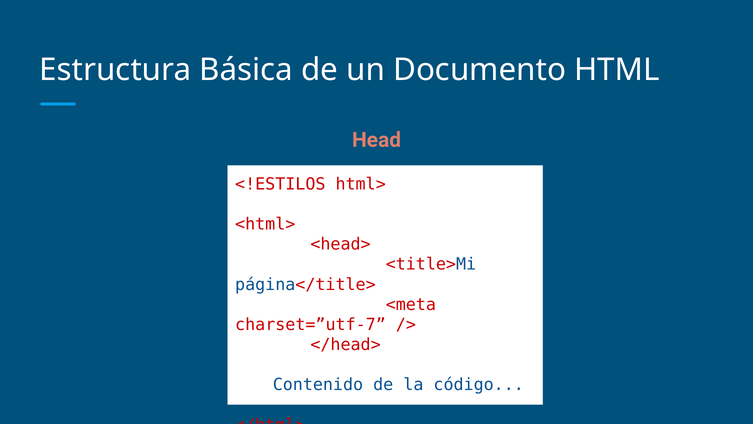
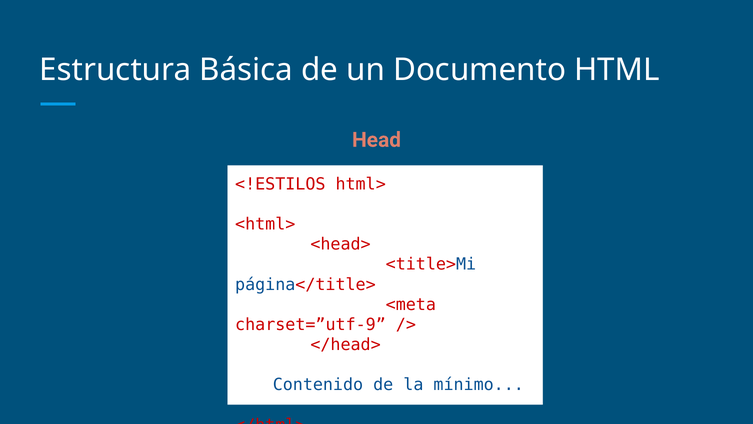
charset=”utf-7: charset=”utf-7 -> charset=”utf-9 (310, 324)
código: código -> mínimo (479, 385)
